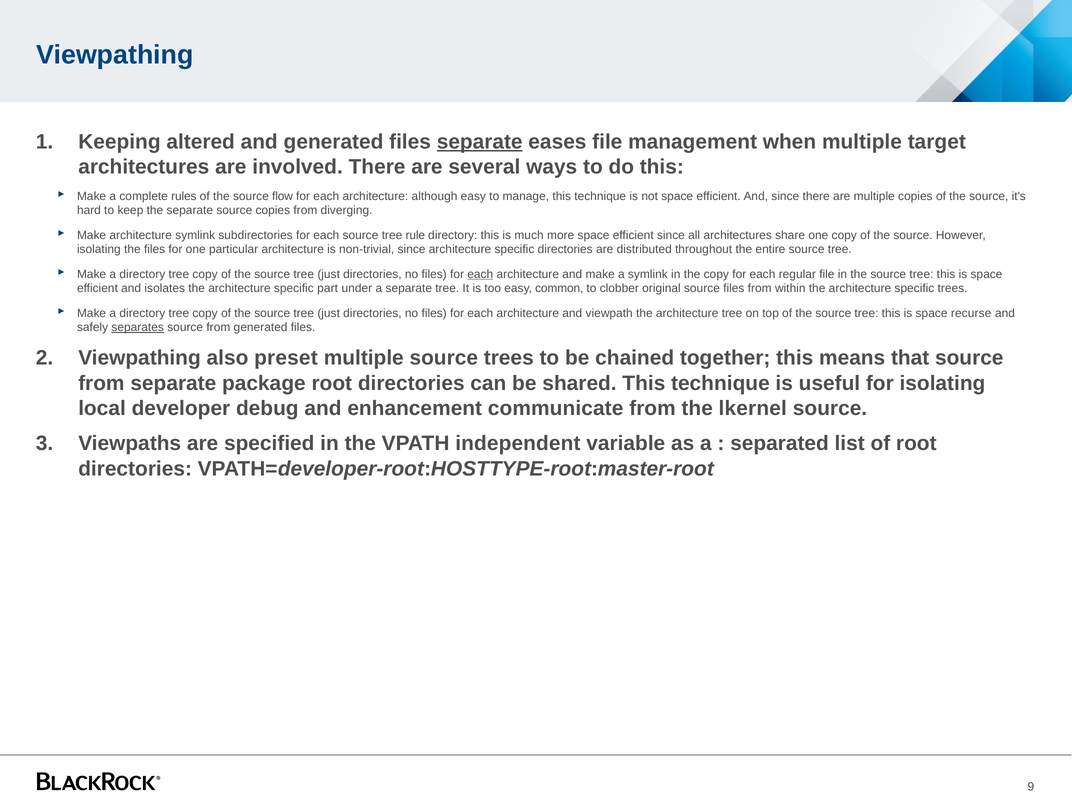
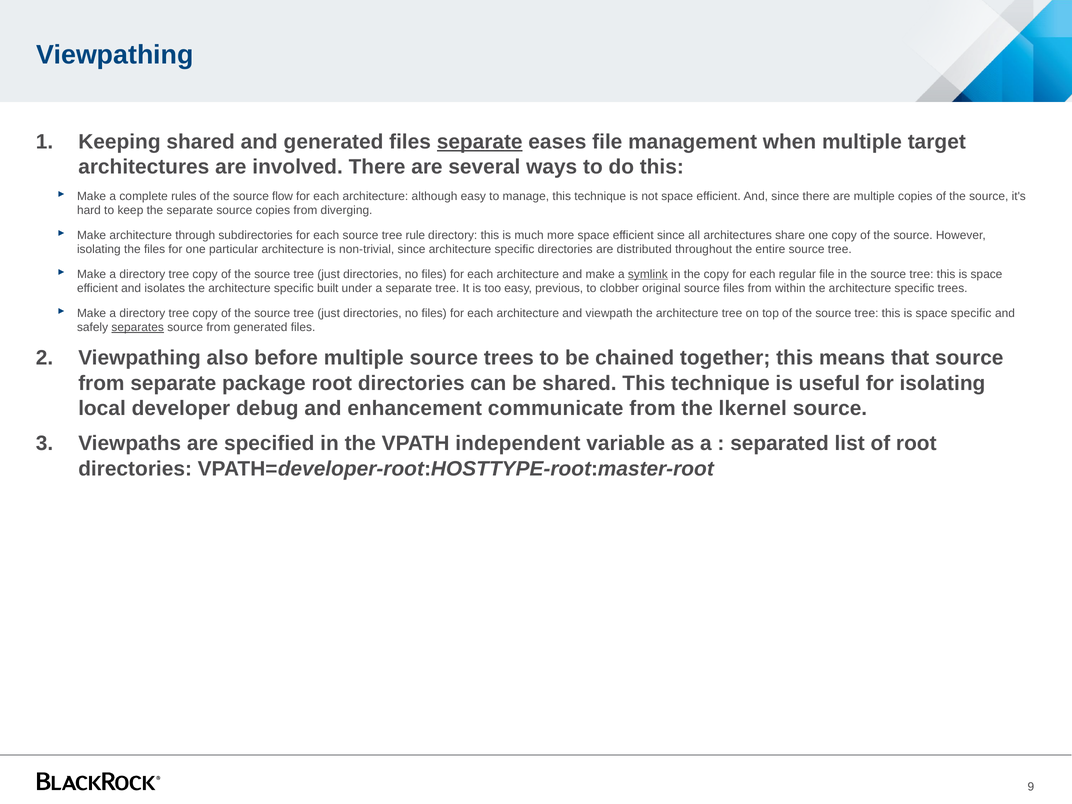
Keeping altered: altered -> shared (201, 142)
architecture symlink: symlink -> through (195, 235)
each underline: present -> none (480, 274)
symlink underline: none -> present (648, 274)
part: part -> built (328, 288)
common: common -> previous (559, 288)
space recurse: recurse -> specific (971, 313)
preset: preset -> before (286, 358)
